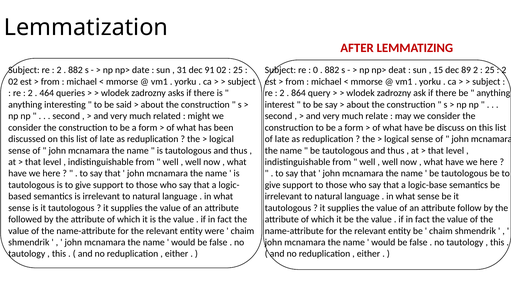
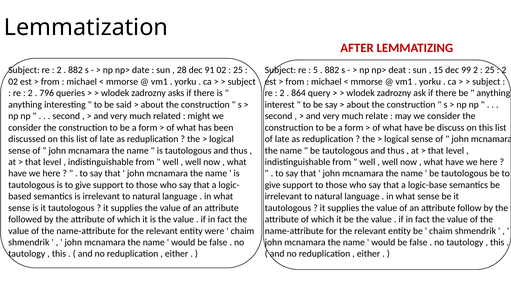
31: 31 -> 28 (182, 70)
0: 0 -> 5 (316, 70)
89: 89 -> 99 (466, 70)
464: 464 -> 796 (47, 93)
